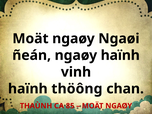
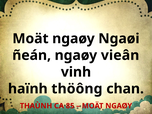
ngaøy haïnh: haïnh -> vieân (120, 55)
